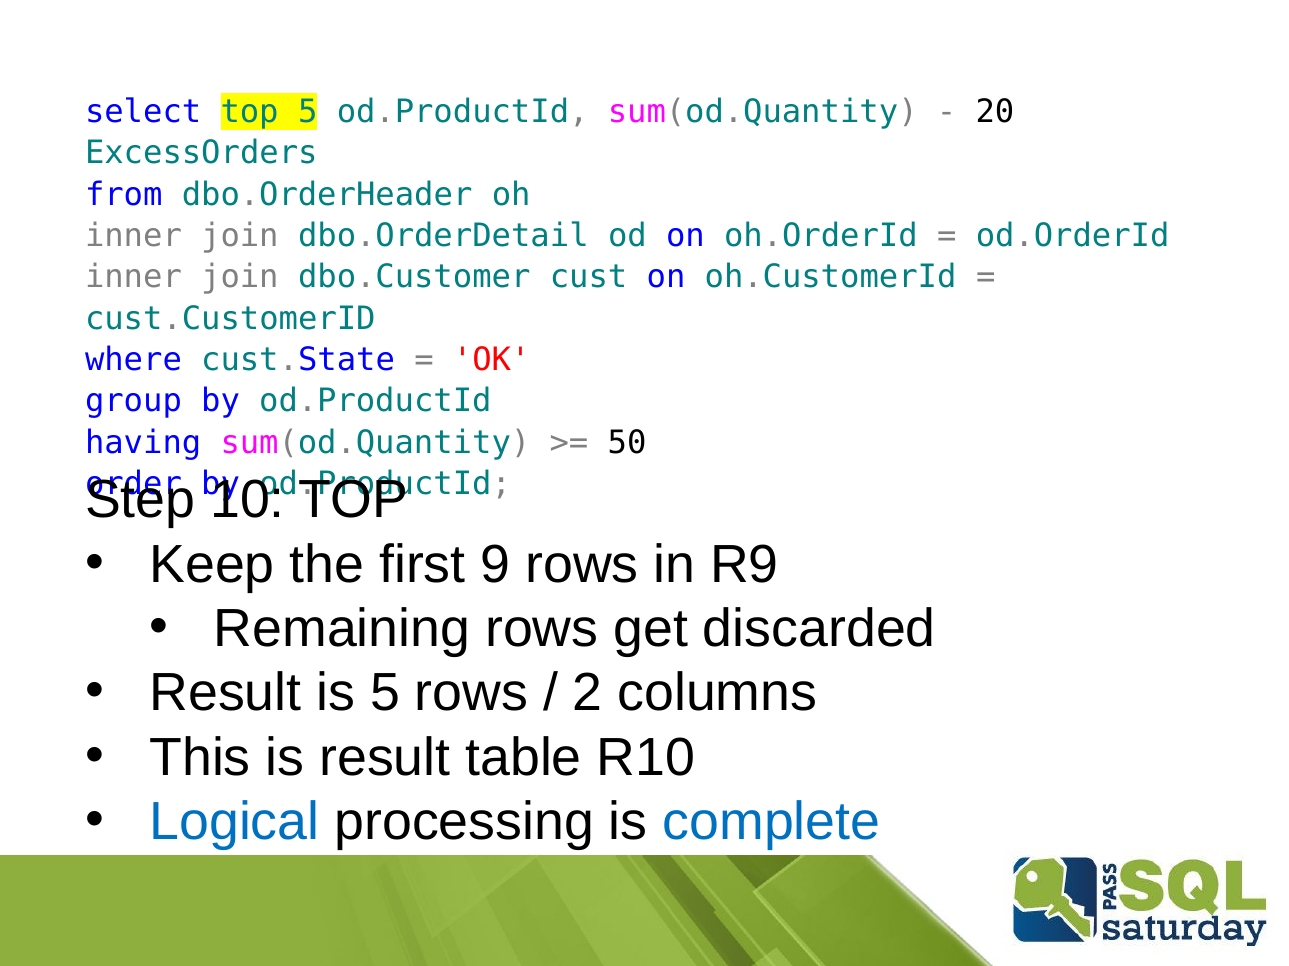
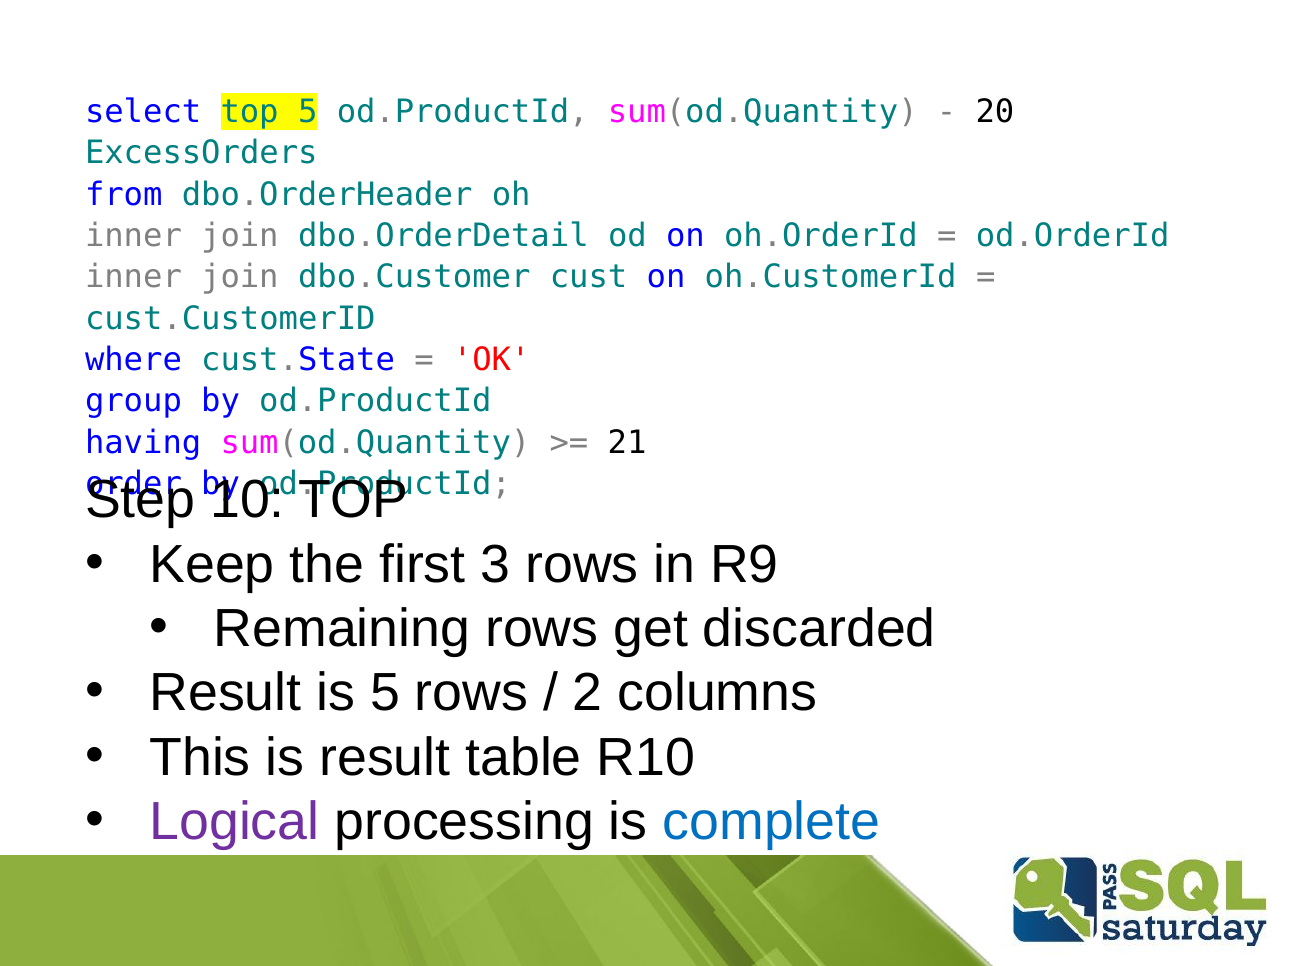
50: 50 -> 21 (627, 443)
9: 9 -> 3 (495, 565)
Logical colour: blue -> purple (235, 823)
